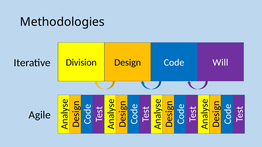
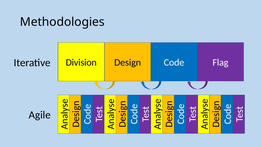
Will: Will -> Flag (220, 63)
